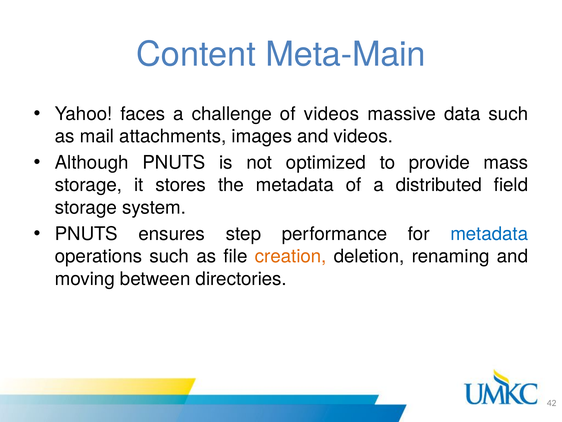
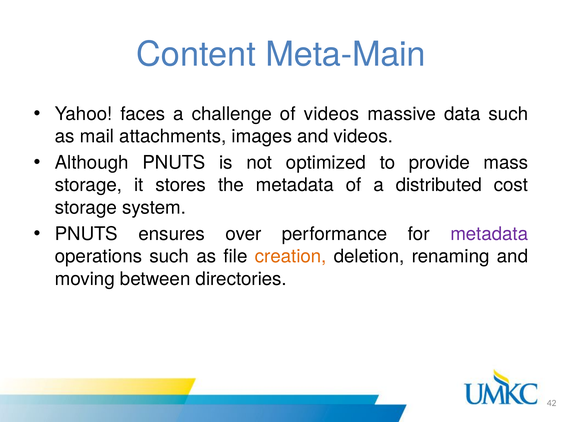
field: field -> cost (511, 185)
step: step -> over (244, 234)
metadata colour: blue -> purple (489, 234)
